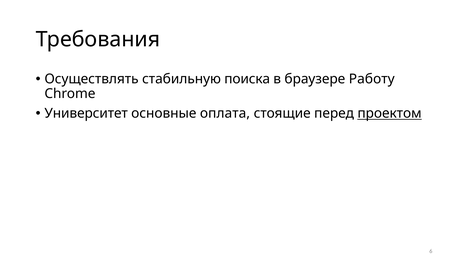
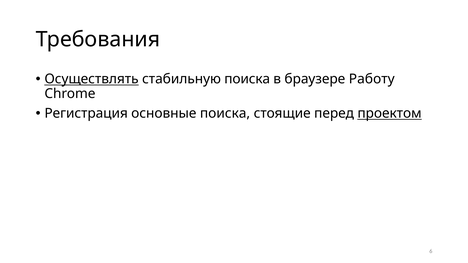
Осуществлять underline: none -> present (92, 79)
Университет: Университет -> Регистрация (86, 113)
основные оплата: оплата -> поиска (225, 113)
